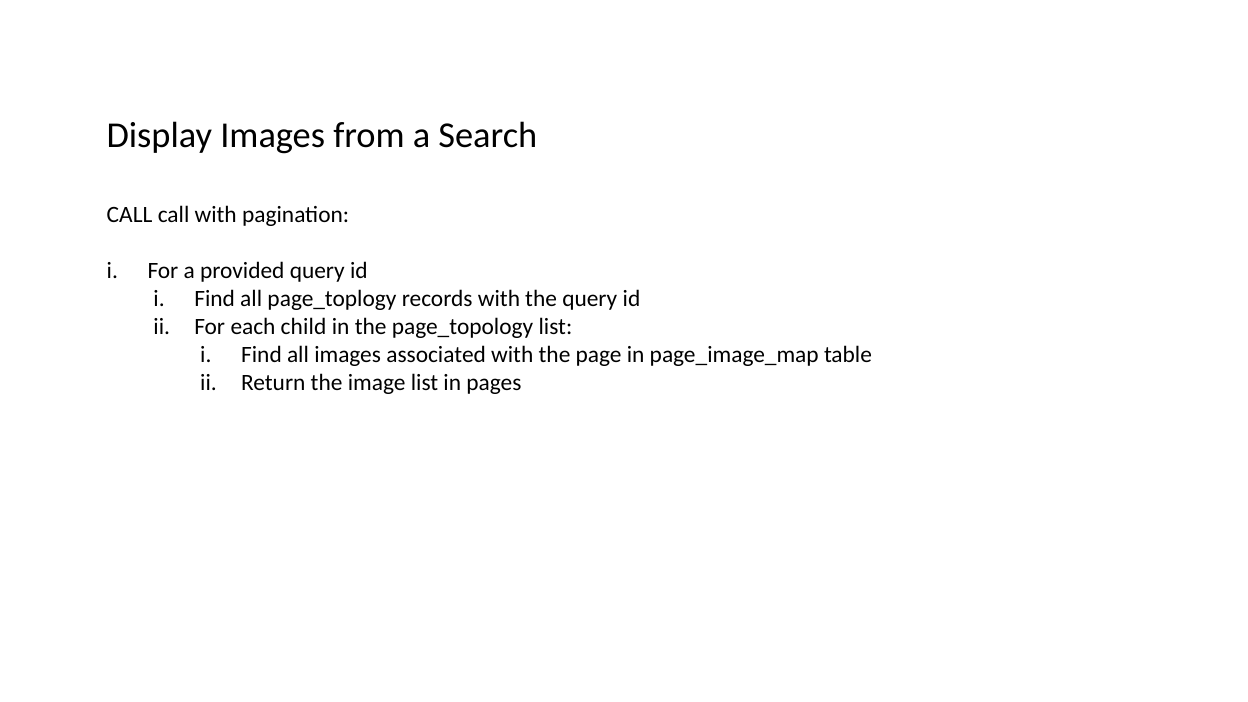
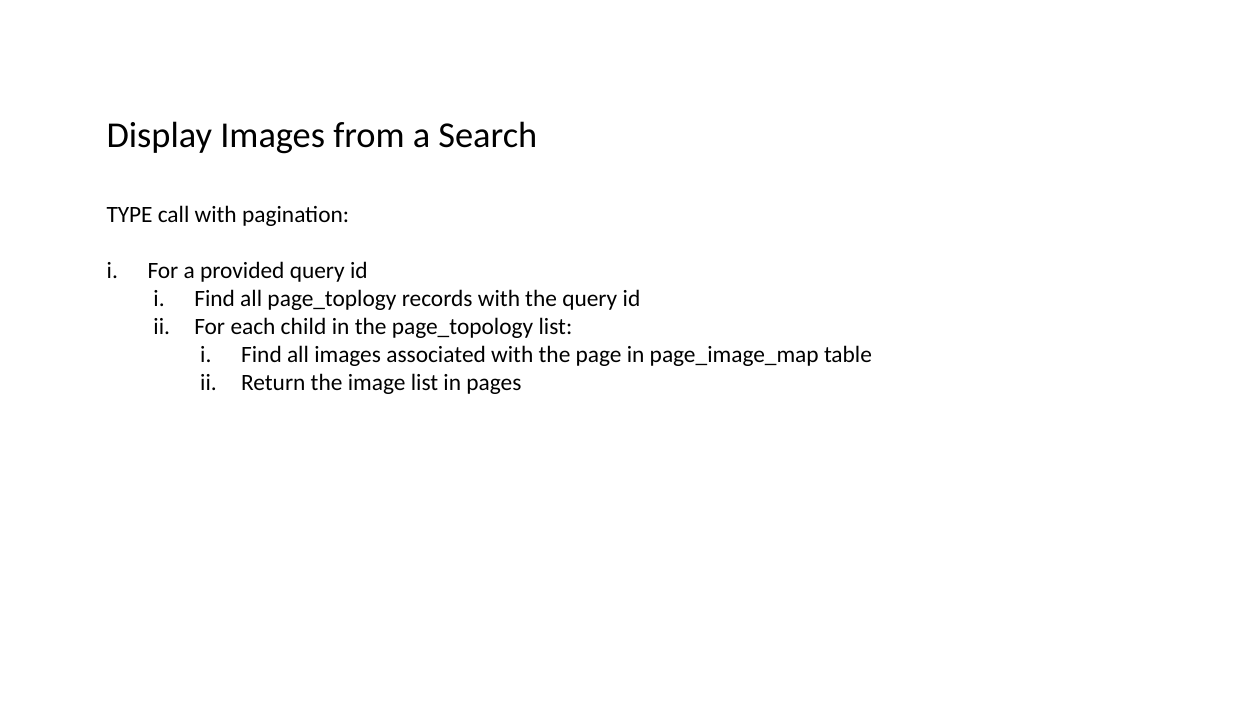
CALL: CALL -> TYPE (130, 215)
